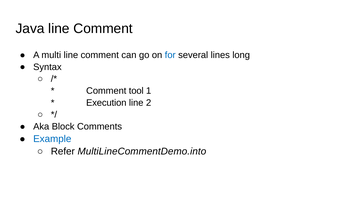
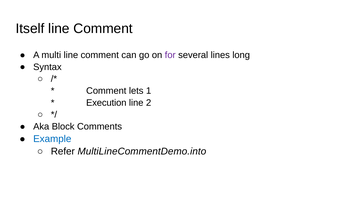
Java: Java -> Itself (30, 29)
for colour: blue -> purple (170, 55)
tool: tool -> lets (136, 91)
